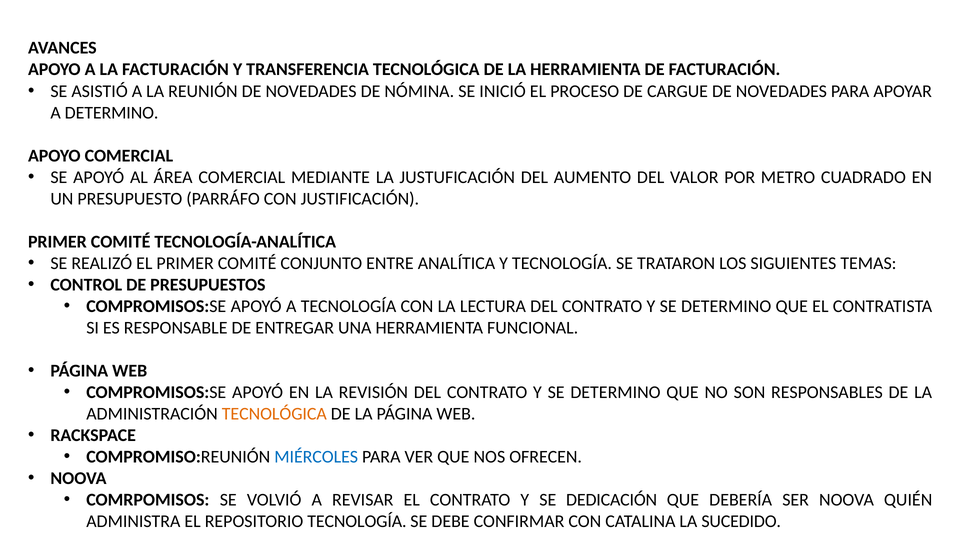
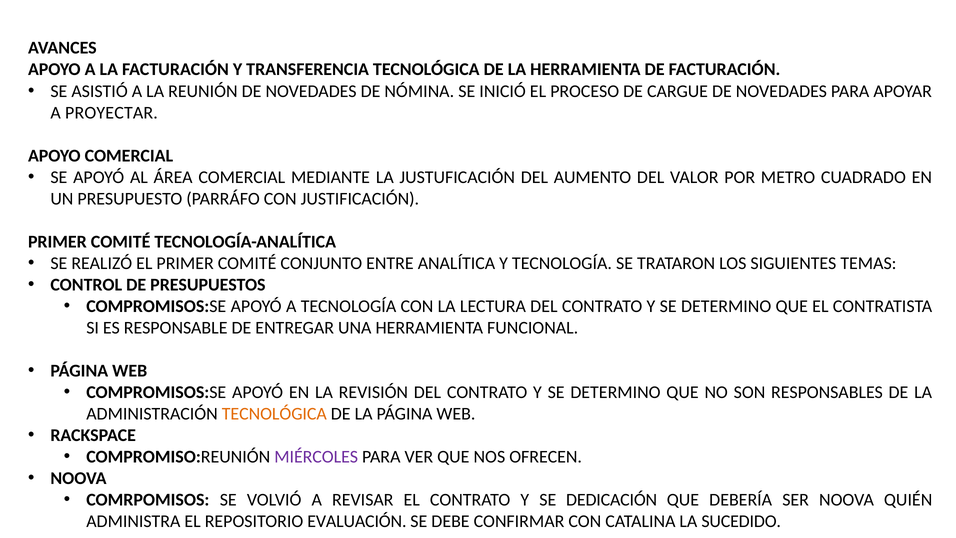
A DETERMINO: DETERMINO -> PROYECTAR (111, 113)
MIÉRCOLES colour: blue -> purple (316, 457)
REPOSITORIO TECNOLOGÍA: TECNOLOGÍA -> EVALUACIÓN (357, 521)
